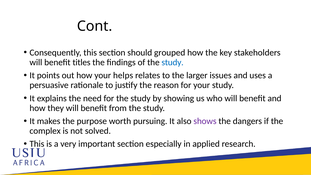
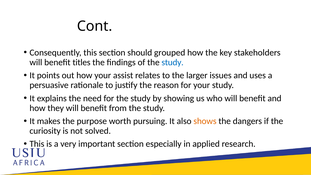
helps: helps -> assist (123, 75)
shows colour: purple -> orange (205, 121)
complex: complex -> curiosity (45, 131)
